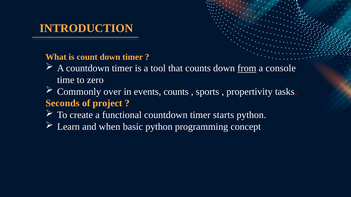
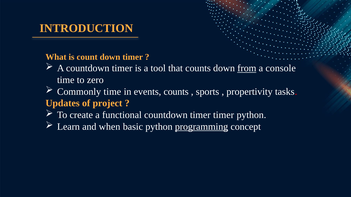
Commonly over: over -> time (112, 92)
Seconds: Seconds -> Updates (63, 104)
timer starts: starts -> timer (224, 115)
programming underline: none -> present (202, 127)
